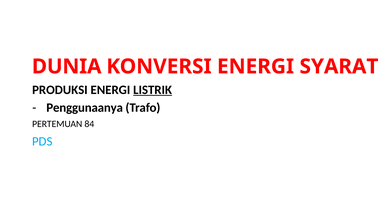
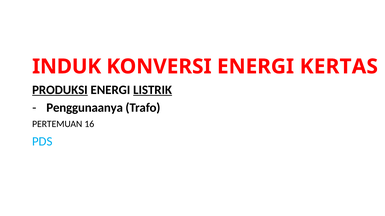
DUNIA: DUNIA -> INDUK (67, 67)
SYARAT: SYARAT -> KERTAS (339, 67)
PRODUKSI underline: none -> present (60, 90)
84: 84 -> 16 (89, 124)
